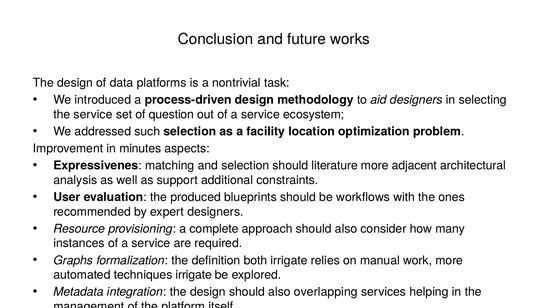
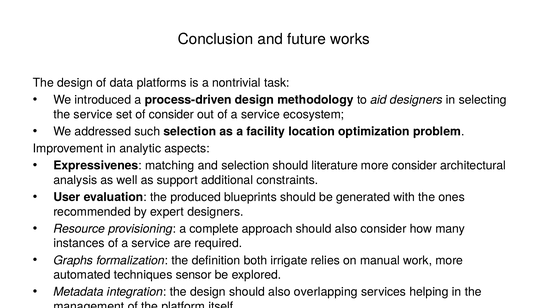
of question: question -> consider (171, 114)
minutes: minutes -> analytic (140, 149)
more adjacent: adjacent -> consider (414, 166)
workflows: workflows -> generated (363, 197)
techniques irrigate: irrigate -> sensor (194, 275)
